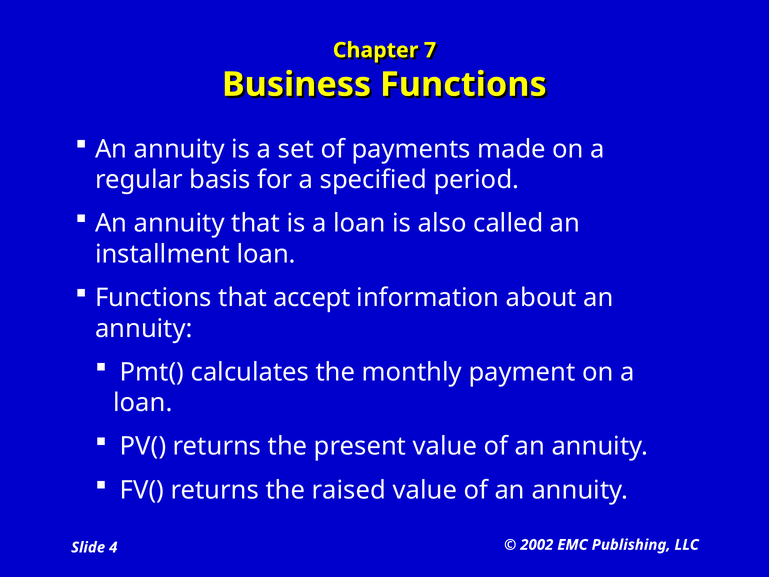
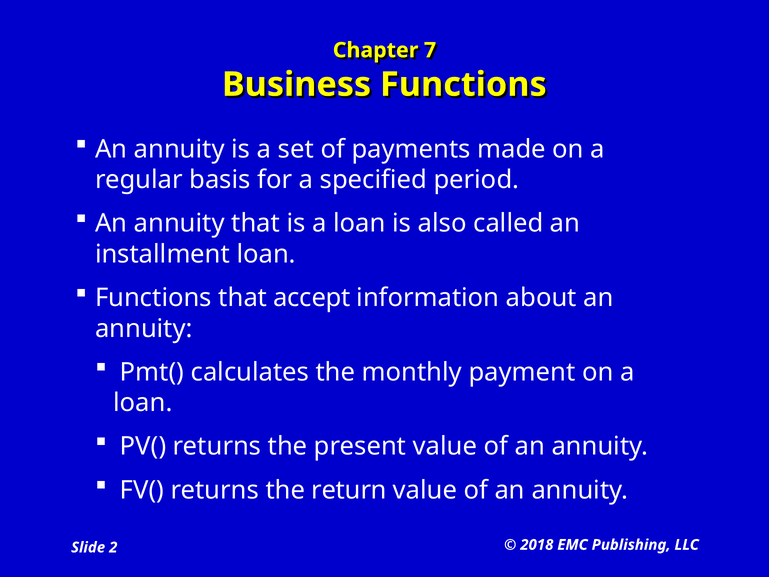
raised: raised -> return (349, 490)
2002: 2002 -> 2018 (537, 545)
4: 4 -> 2 (113, 547)
